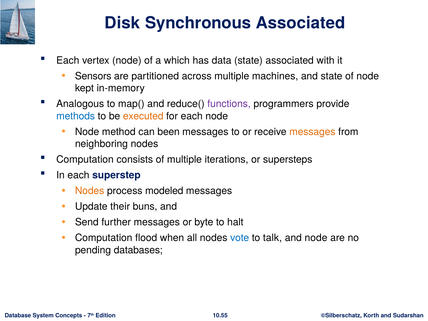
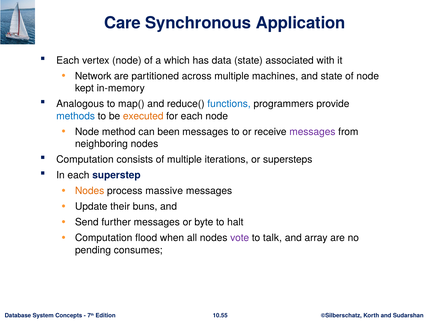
Disk: Disk -> Care (123, 23)
Synchronous Associated: Associated -> Application (301, 23)
Sensors: Sensors -> Network (93, 76)
functions colour: purple -> blue (229, 104)
messages colour: orange -> purple (312, 132)
modeled: modeled -> massive (164, 191)
vote colour: blue -> purple (240, 238)
and node: node -> array (316, 238)
databases: databases -> consumes (138, 250)
